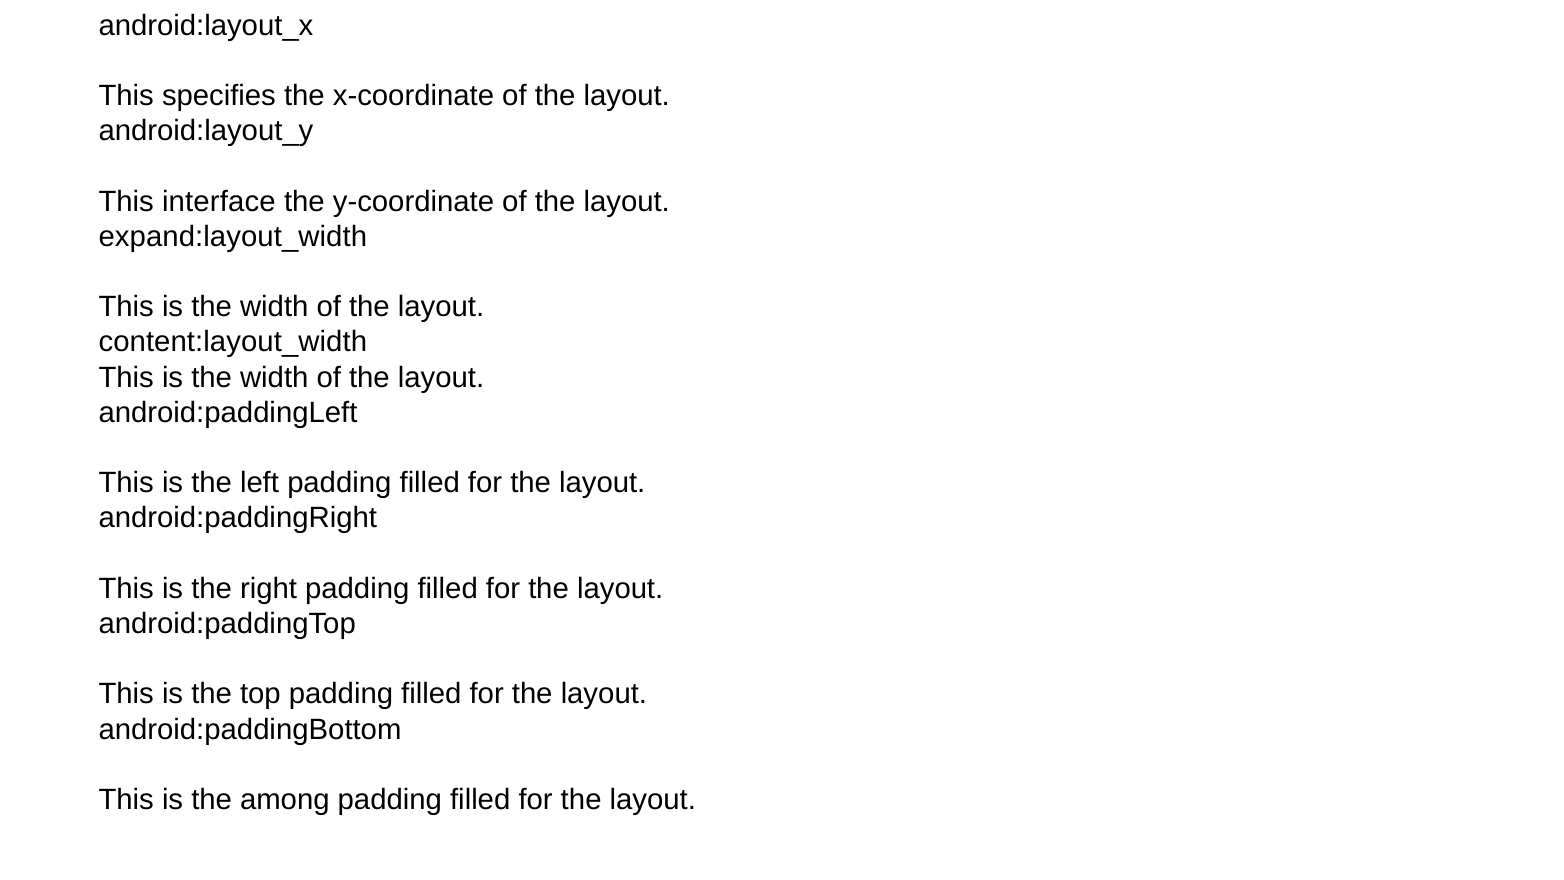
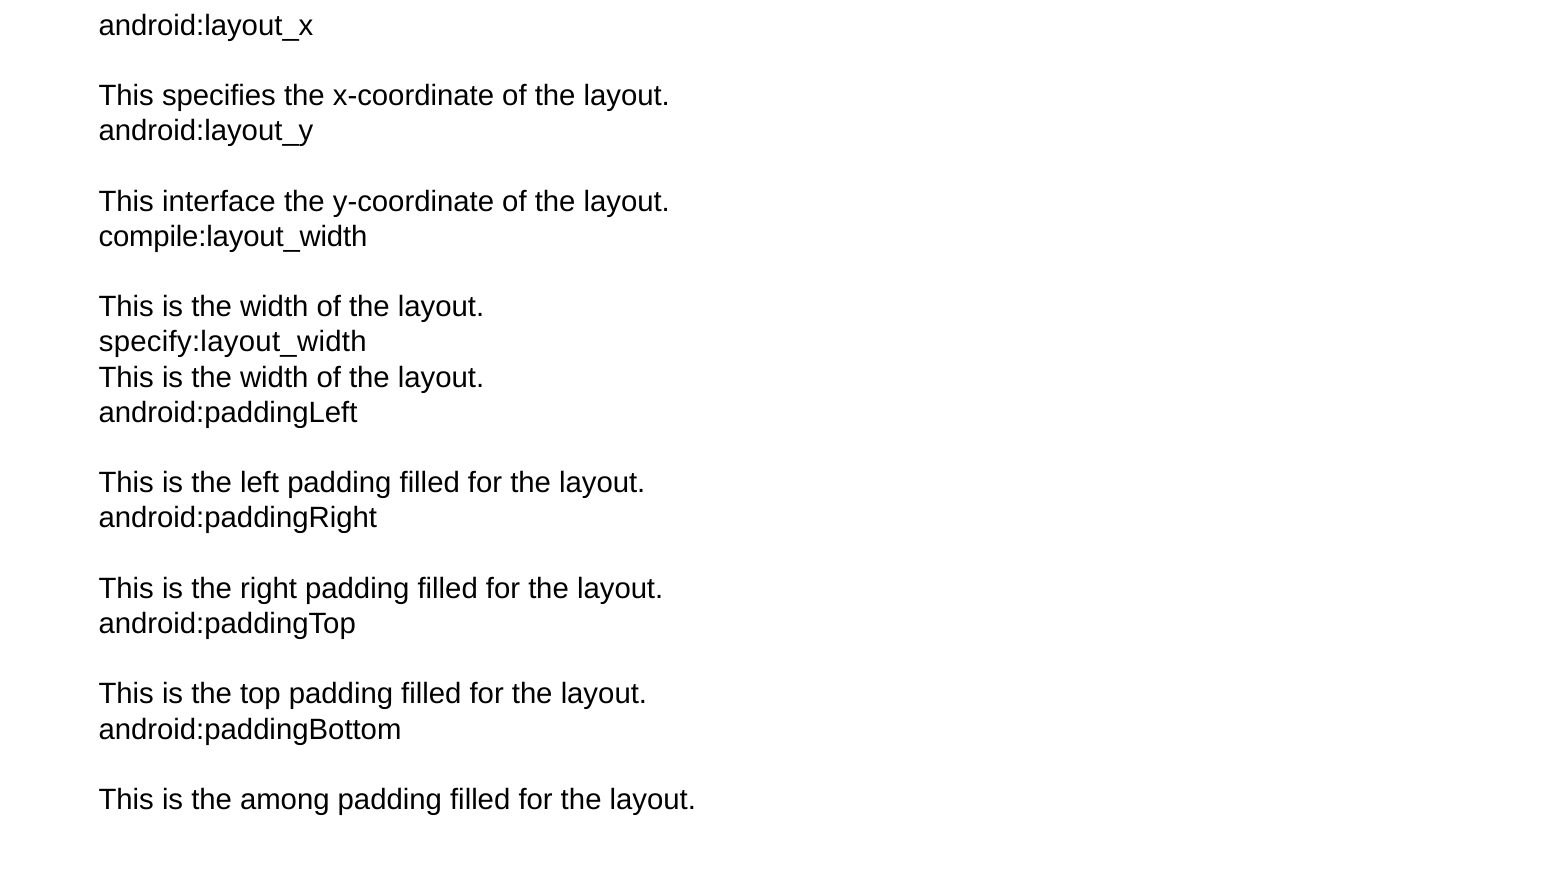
expand:layout_width: expand:layout_width -> compile:layout_width (233, 237)
content:layout_width: content:layout_width -> specify:layout_width (233, 342)
